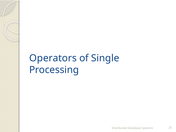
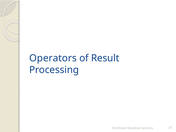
Single: Single -> Result (105, 58)
